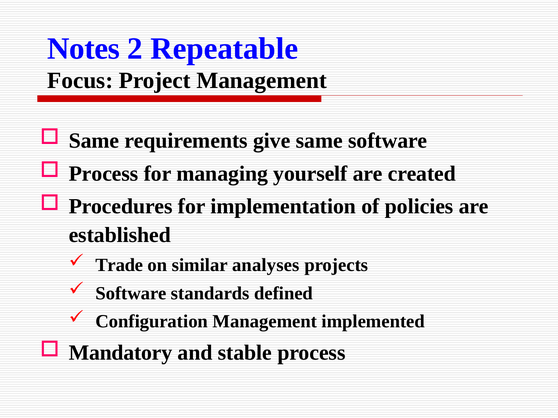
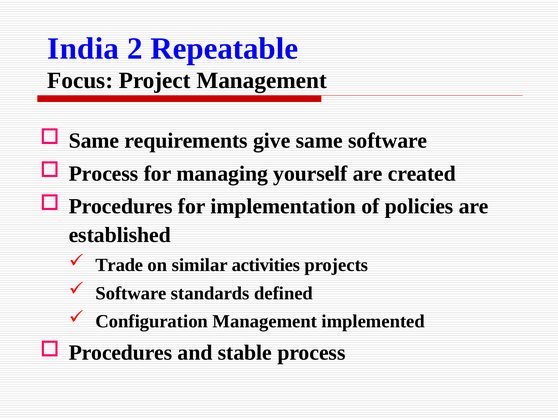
Notes: Notes -> India (83, 49)
analyses: analyses -> activities (266, 265)
Mandatory: Mandatory -> Procedures (120, 353)
